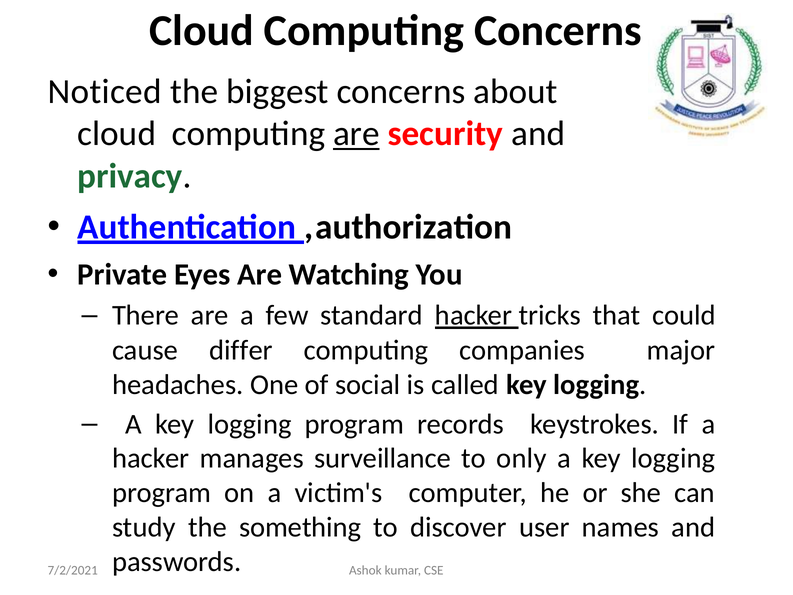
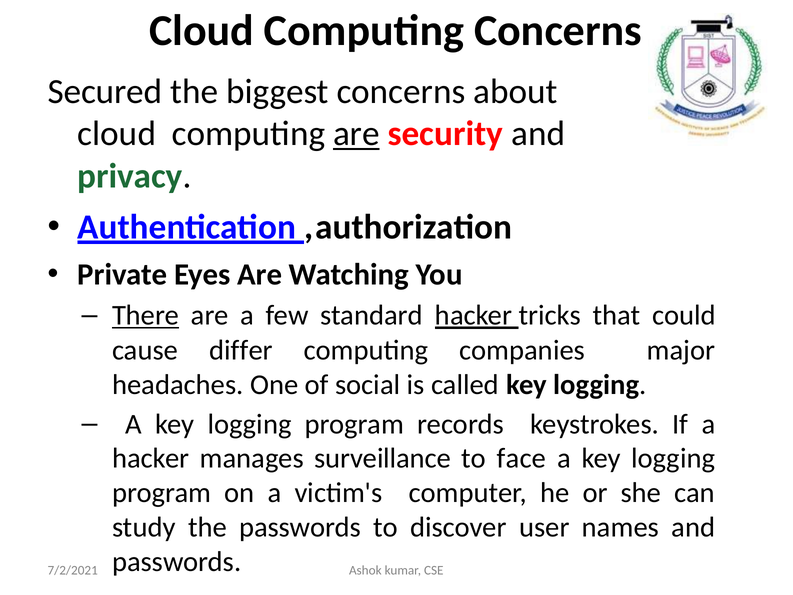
Noticed: Noticed -> Secured (105, 91)
There underline: none -> present (146, 315)
only: only -> face (521, 458)
the something: something -> passwords (300, 527)
